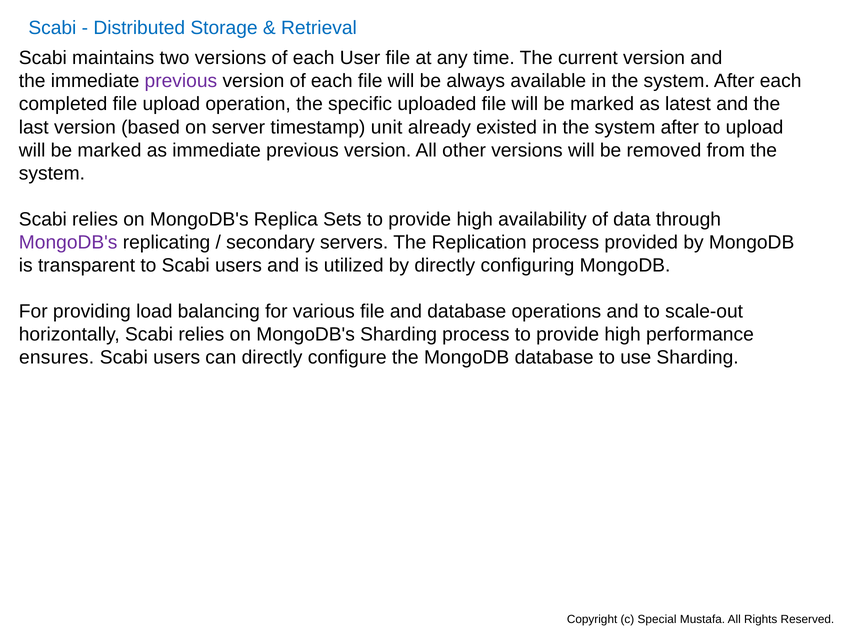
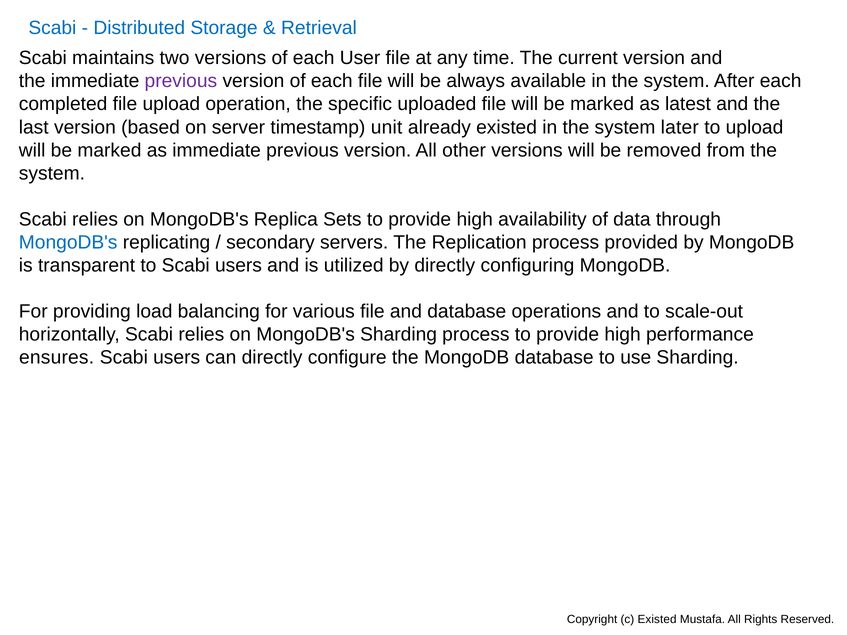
after: after -> later (680, 127)
MongoDB's colour: purple -> blue (68, 242)
c Special: Special -> Existed (657, 619)
